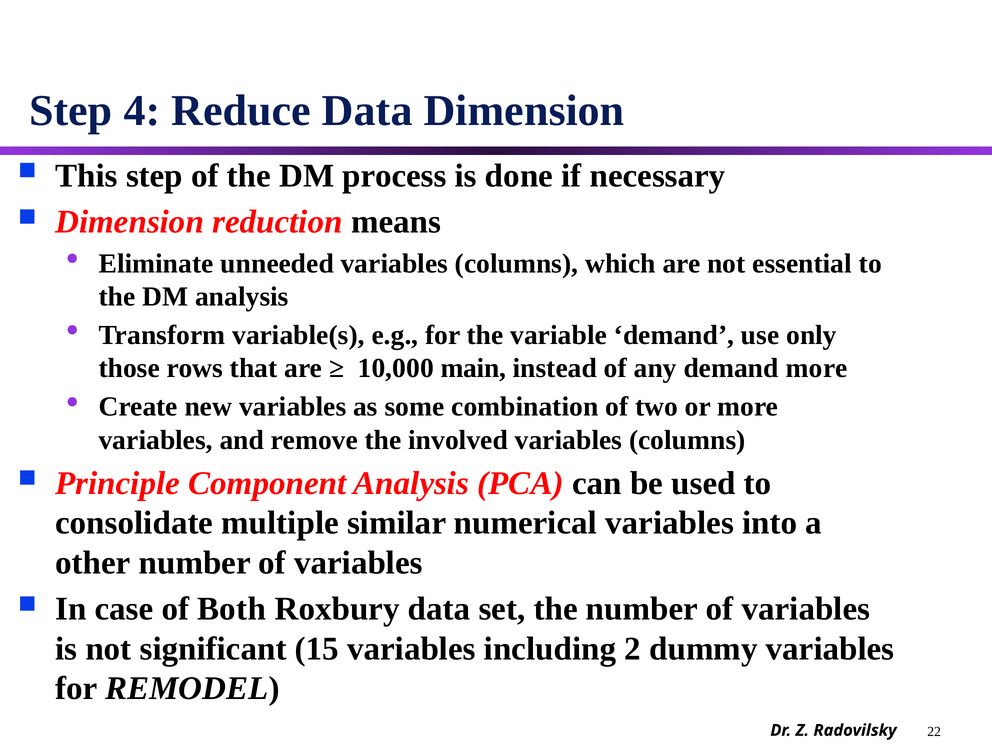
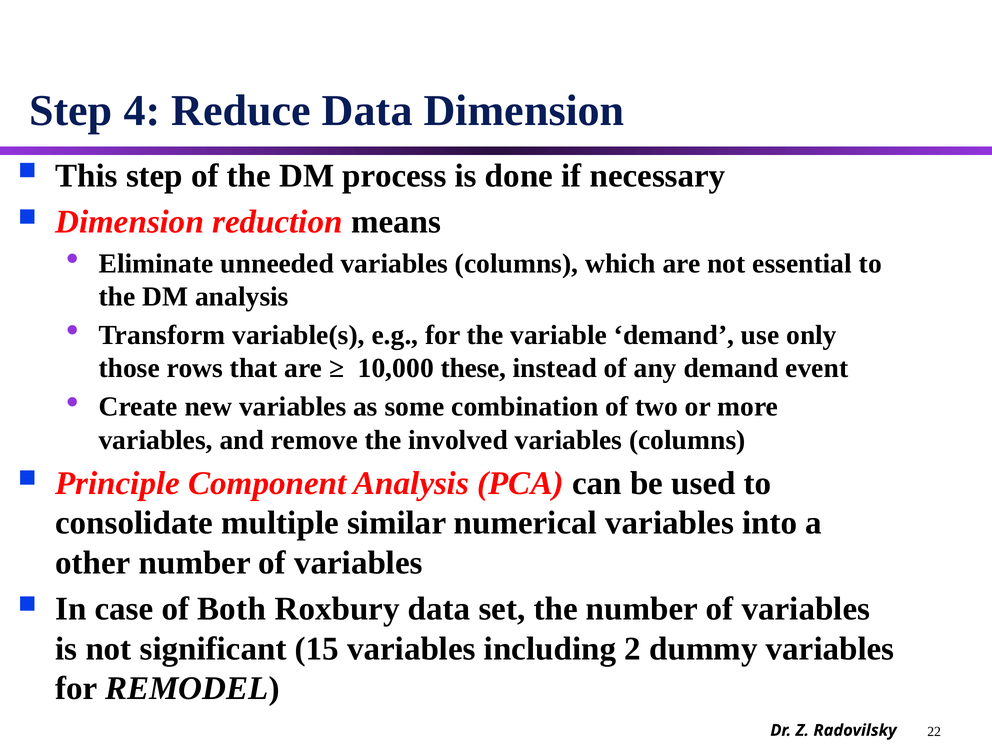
main: main -> these (473, 368)
demand more: more -> event (817, 368)
